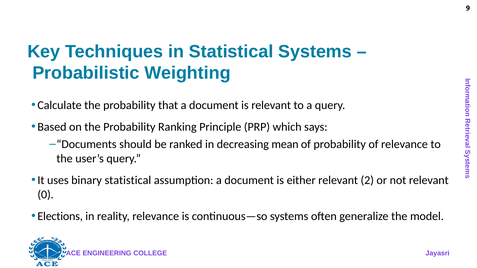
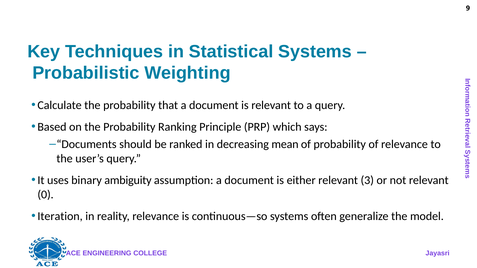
binary statistical: statistical -> ambiguity (128, 181)
2: 2 -> 3 (367, 181)
Elections: Elections -> Iteration (60, 217)
